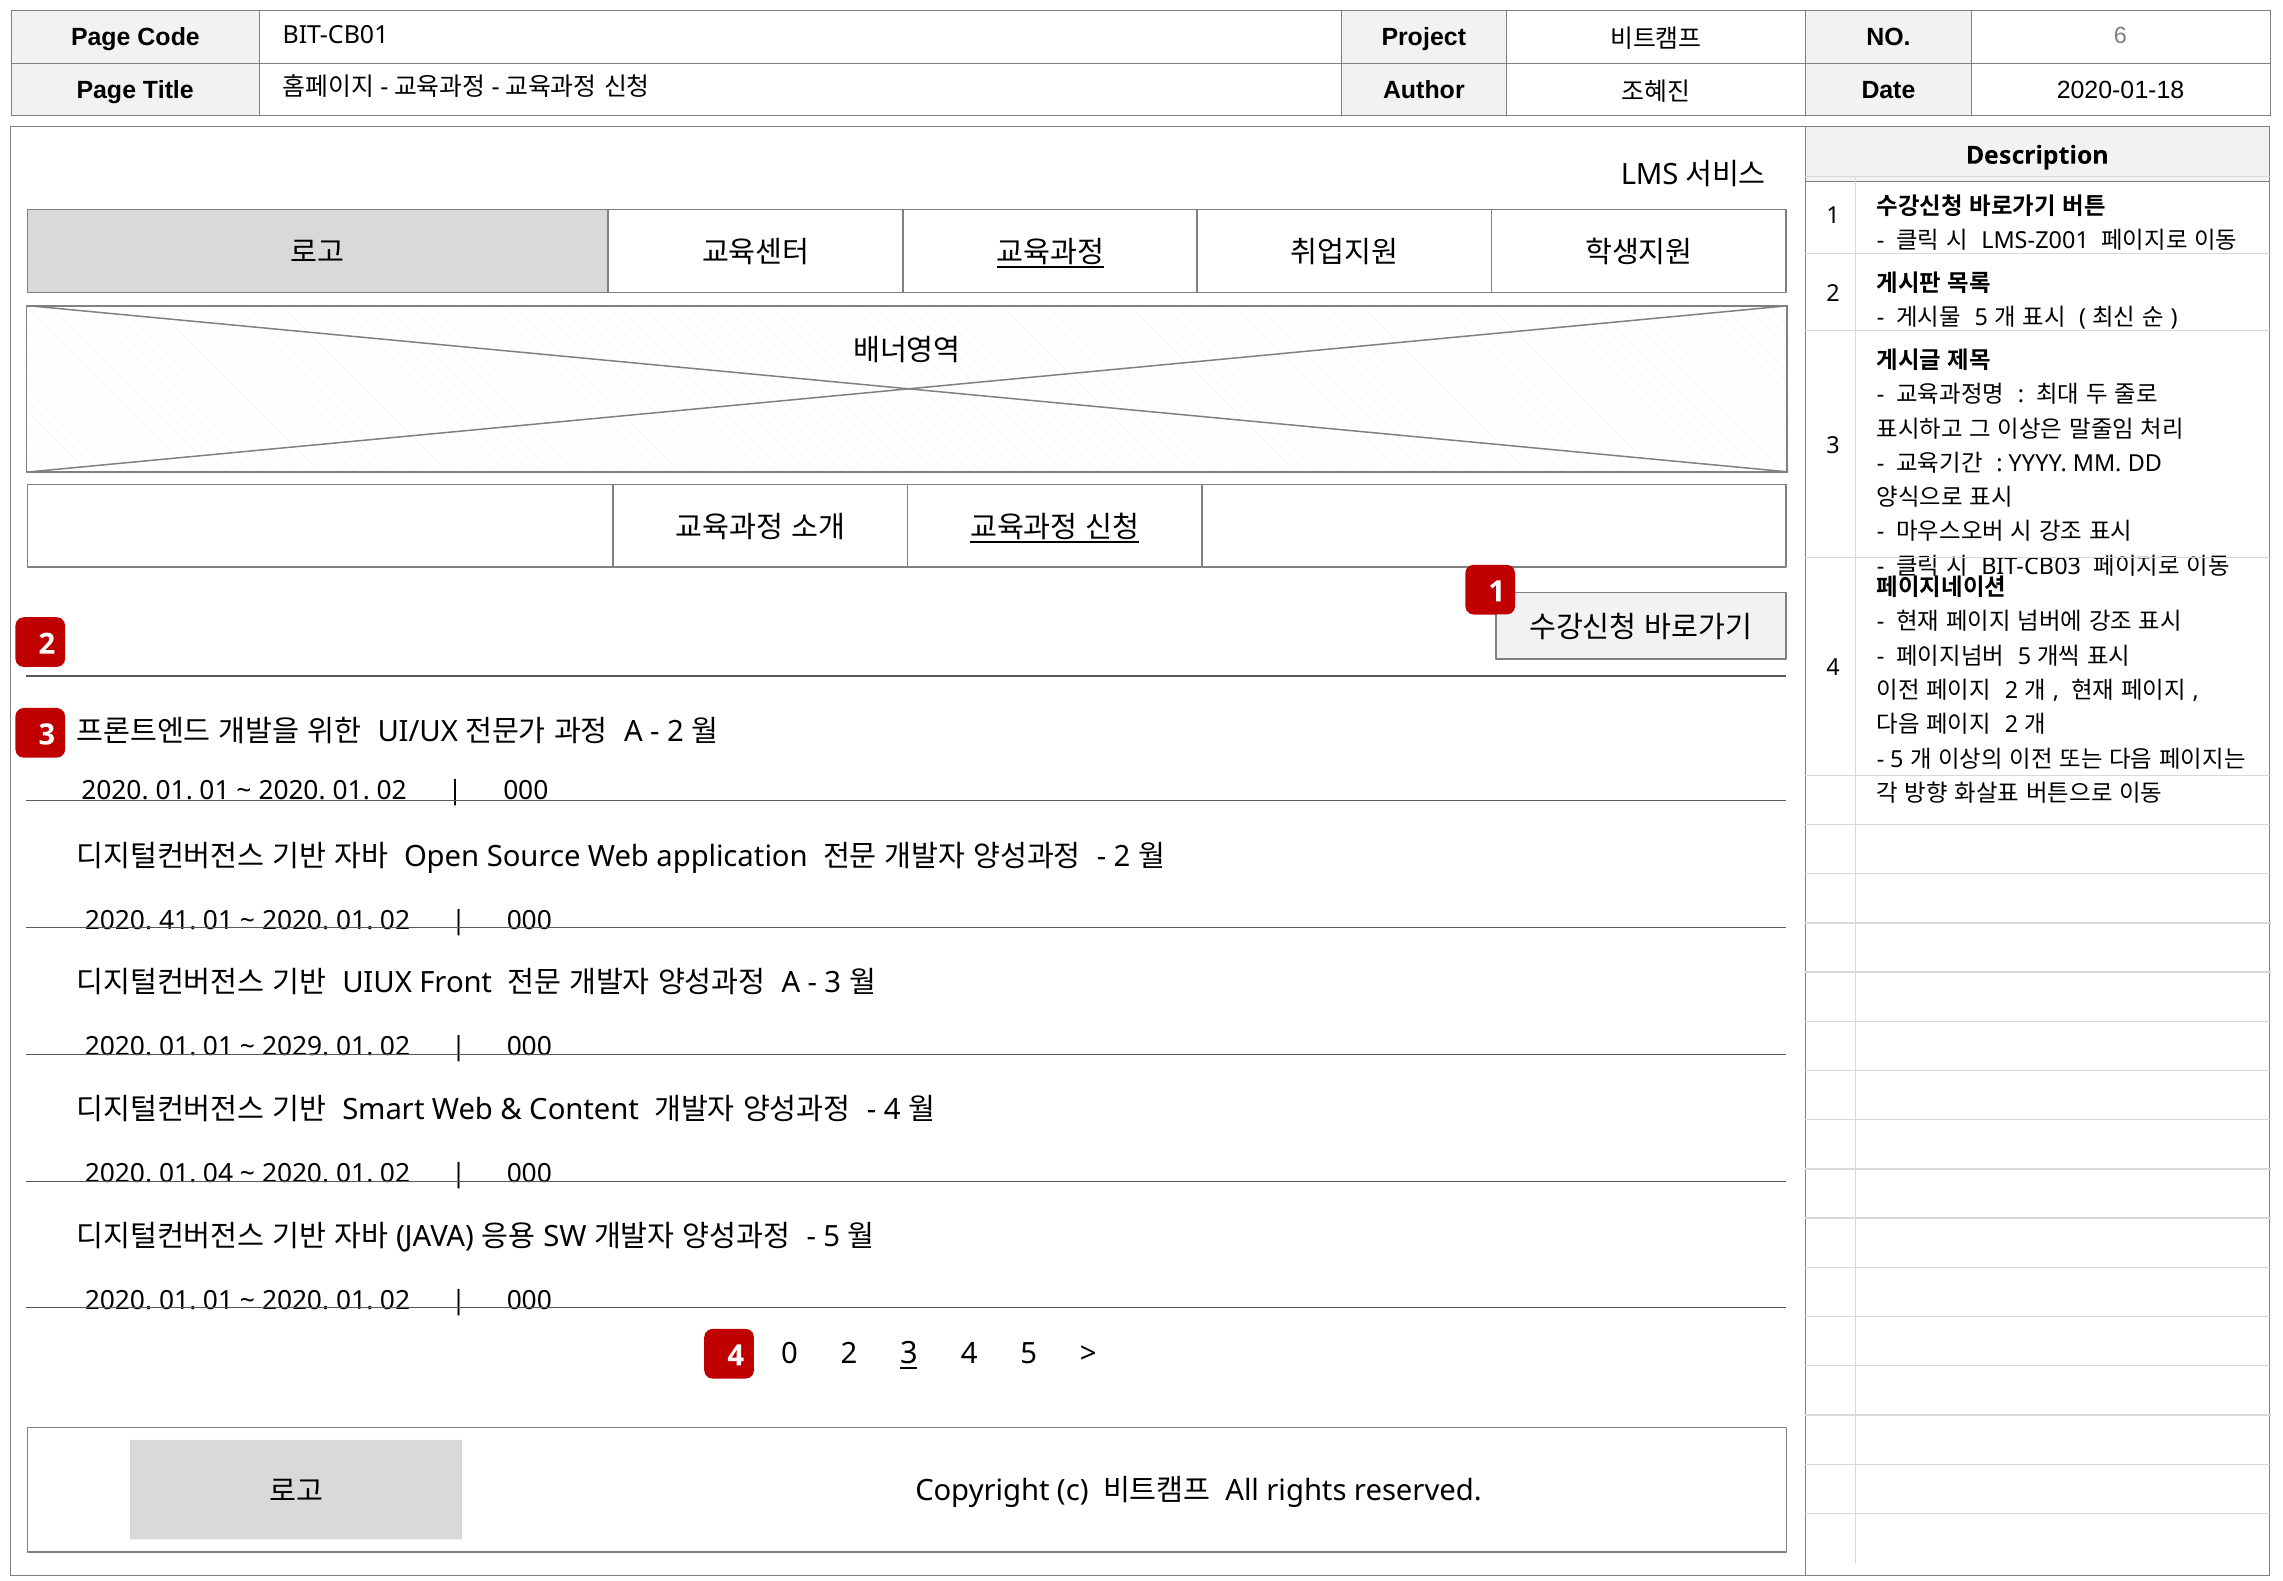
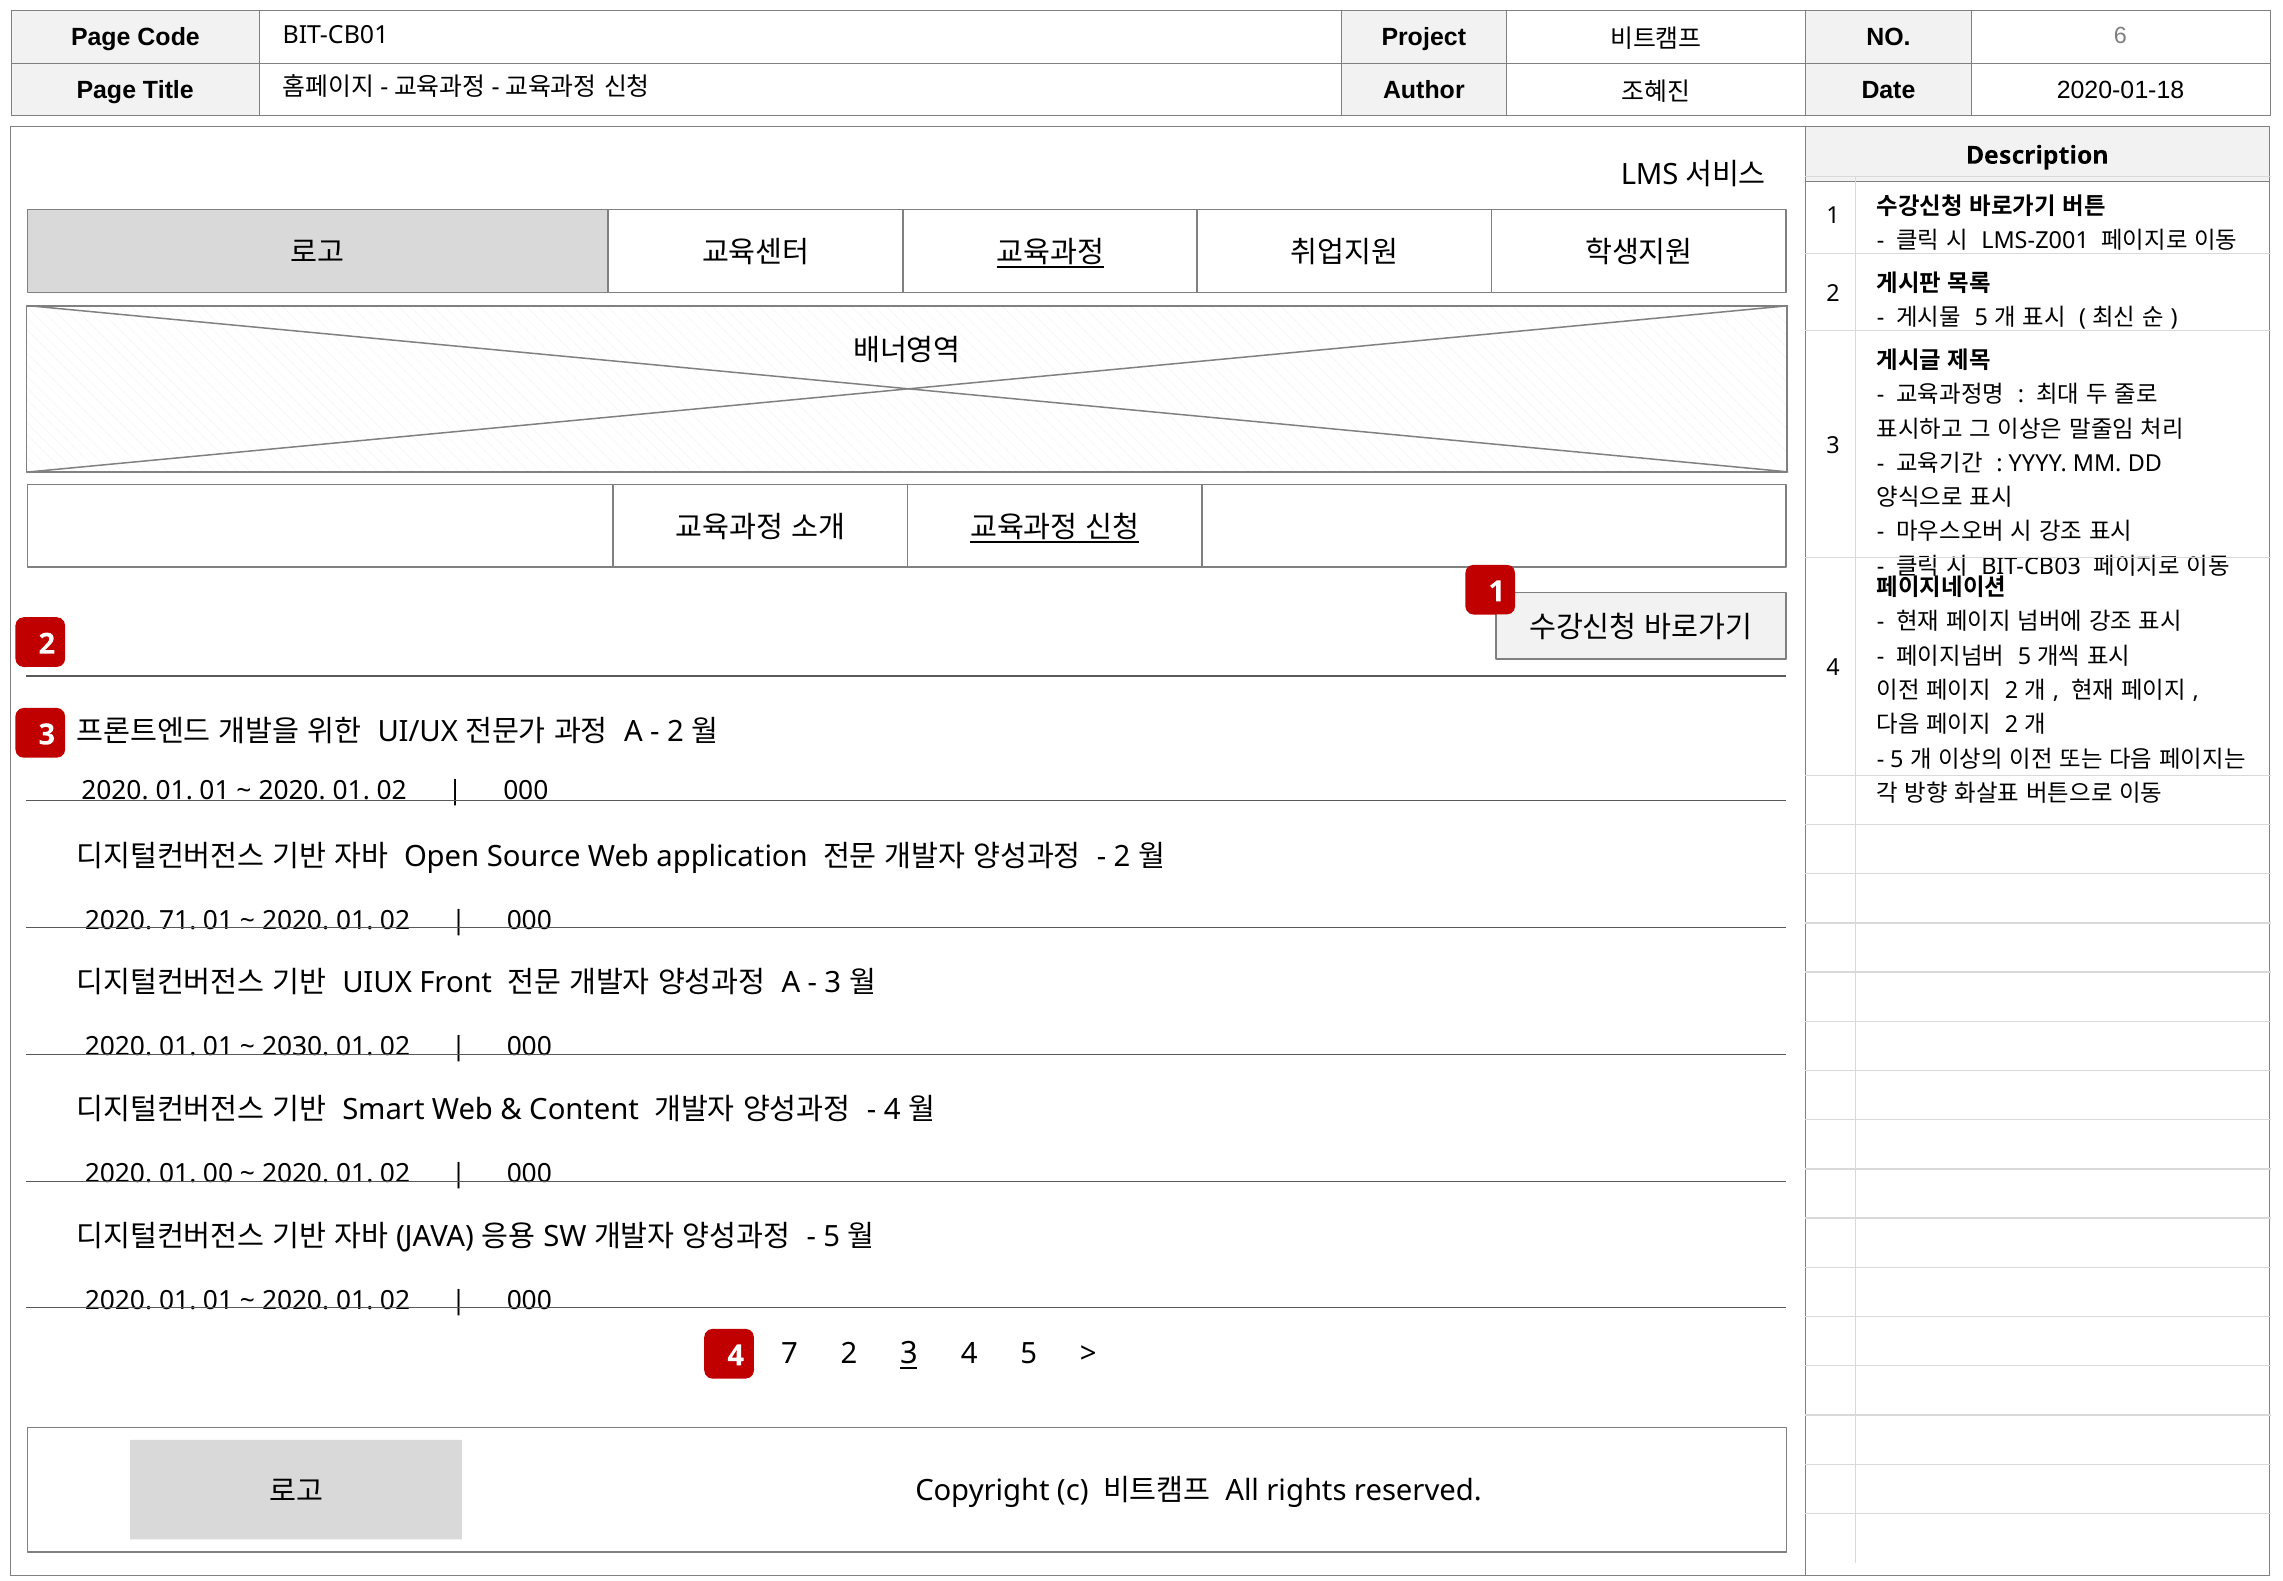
41: 41 -> 71 (178, 920)
2029: 2029 -> 2030 (296, 1047)
04: 04 -> 00 (218, 1174)
0: 0 -> 7 (789, 1354)
